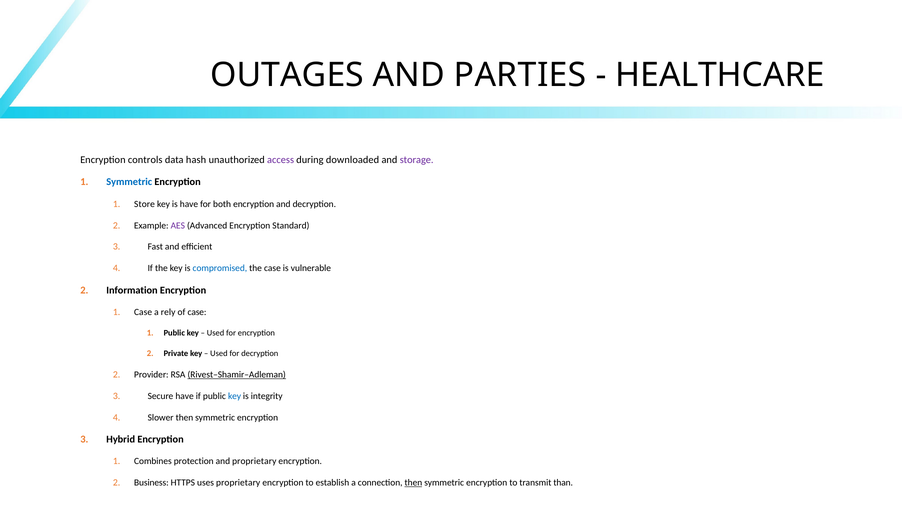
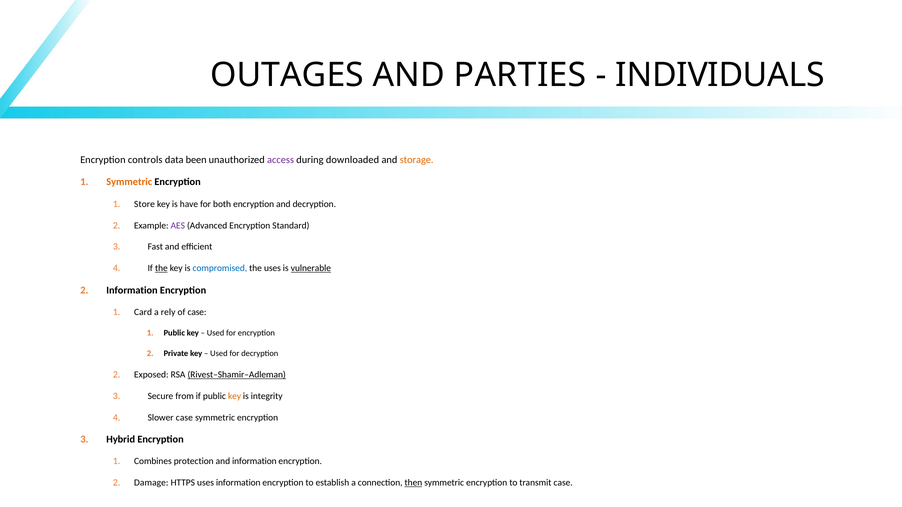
HEALTHCARE: HEALTHCARE -> INDIVIDUALS (720, 75)
hash: hash -> been (196, 160)
storage colour: purple -> orange (417, 160)
Symmetric colour: blue -> orange (129, 182)
the underline: none -> present (161, 269)
the case: case -> uses (272, 269)
vulnerable underline: none -> present (311, 269)
Case: Case -> Card (143, 312)
Provider: Provider -> Exposed (151, 375)
have: have -> from (185, 396)
key colour: blue -> orange (235, 396)
then: then -> case (184, 418)
and proprietary: proprietary -> information (254, 462)
Business: Business -> Damage (151, 483)
uses proprietary: proprietary -> information (238, 483)
transmit than: than -> case (563, 483)
